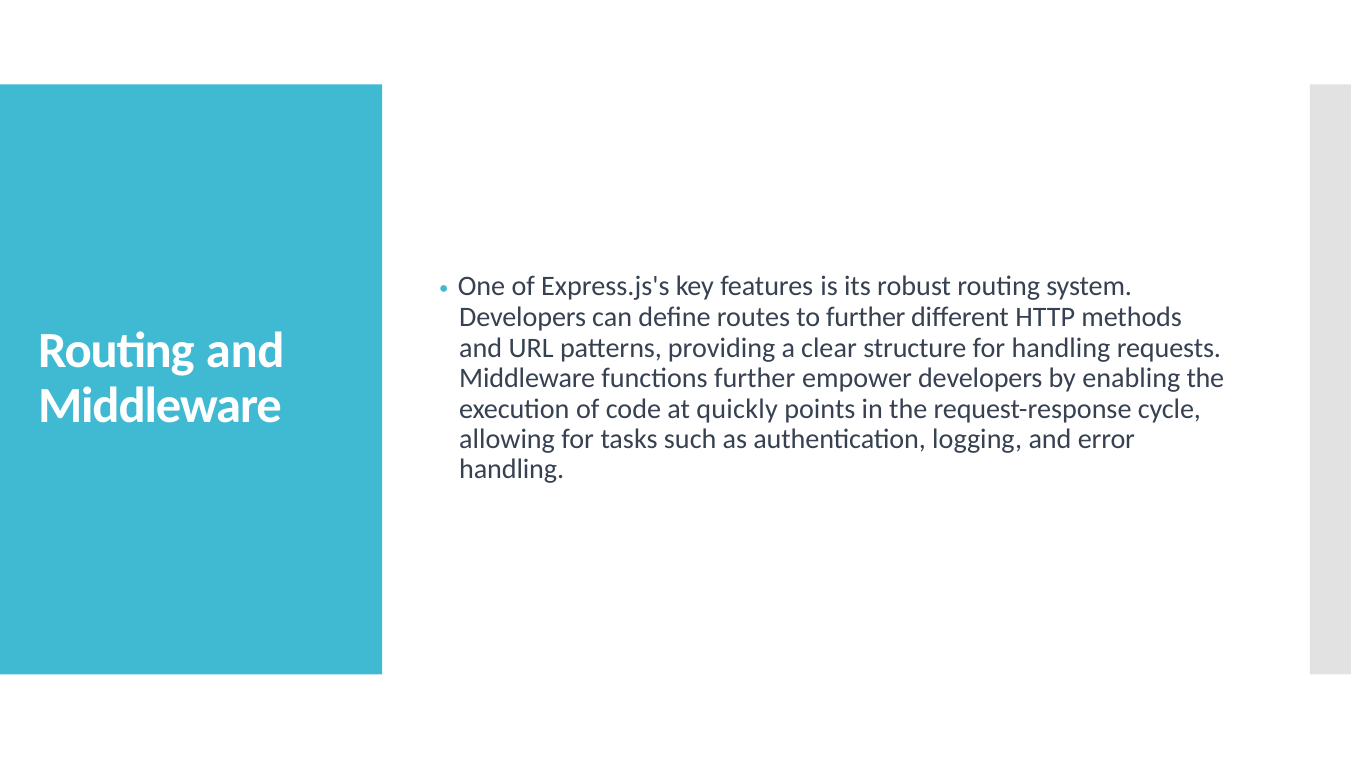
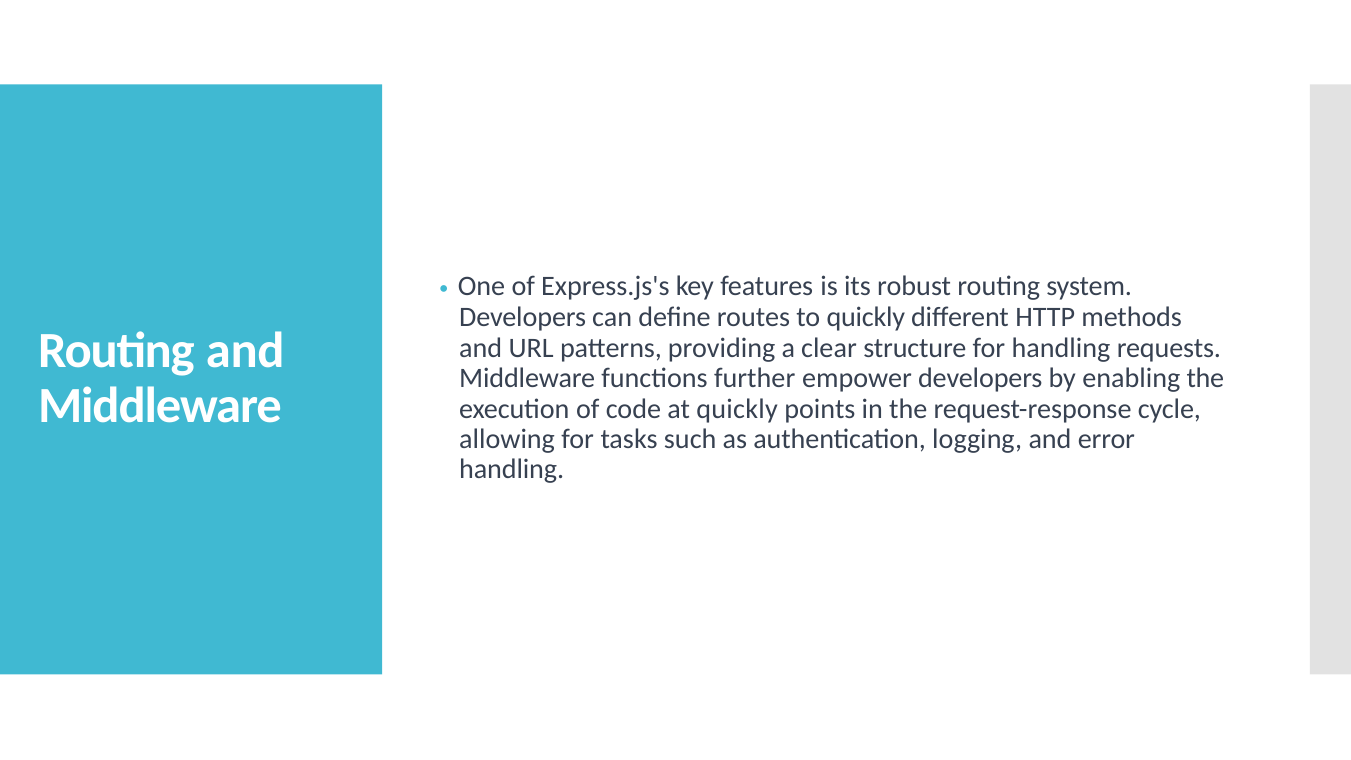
to further: further -> quickly (866, 317)
